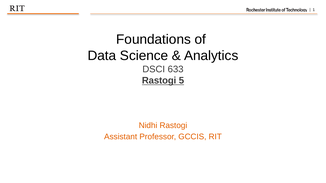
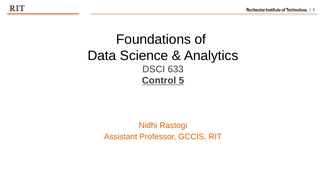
Rastogi: Rastogi -> Control (159, 81)
